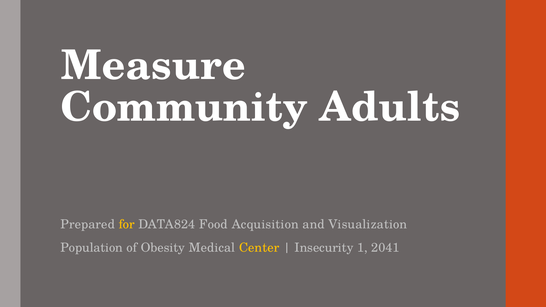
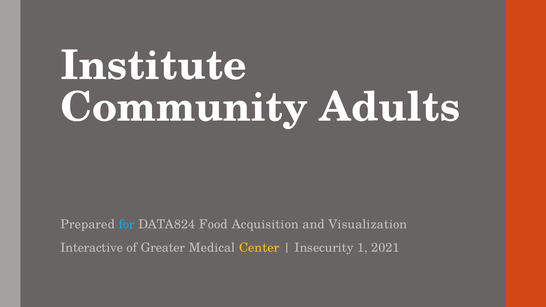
Measure: Measure -> Institute (154, 66)
for colour: yellow -> light blue (127, 224)
Population: Population -> Interactive (92, 248)
Obesity: Obesity -> Greater (163, 248)
2041: 2041 -> 2021 (385, 248)
